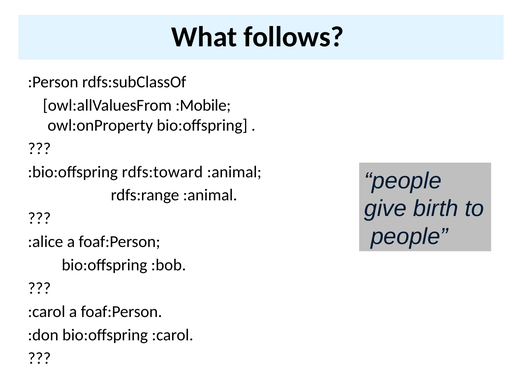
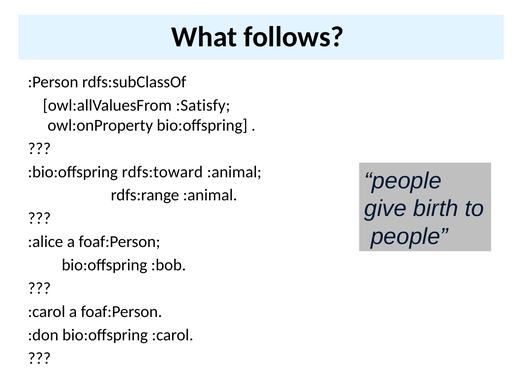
:Mobile: :Mobile -> :Satisfy (203, 105)
